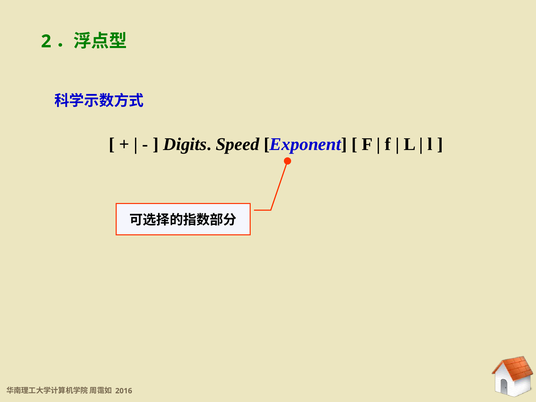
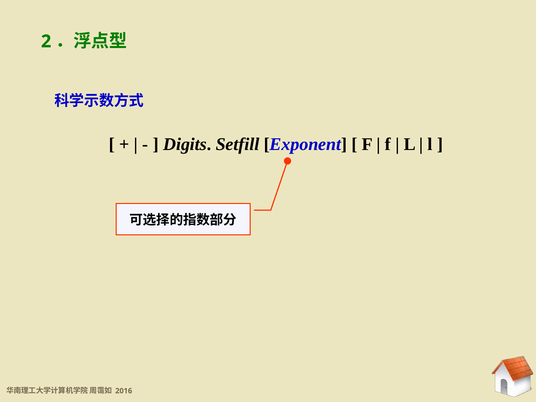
Speed: Speed -> Setfill (238, 144)
